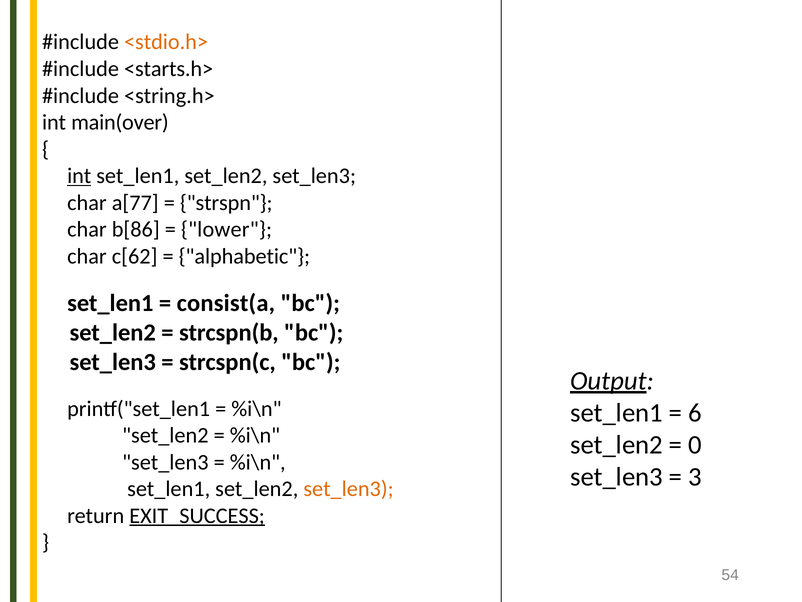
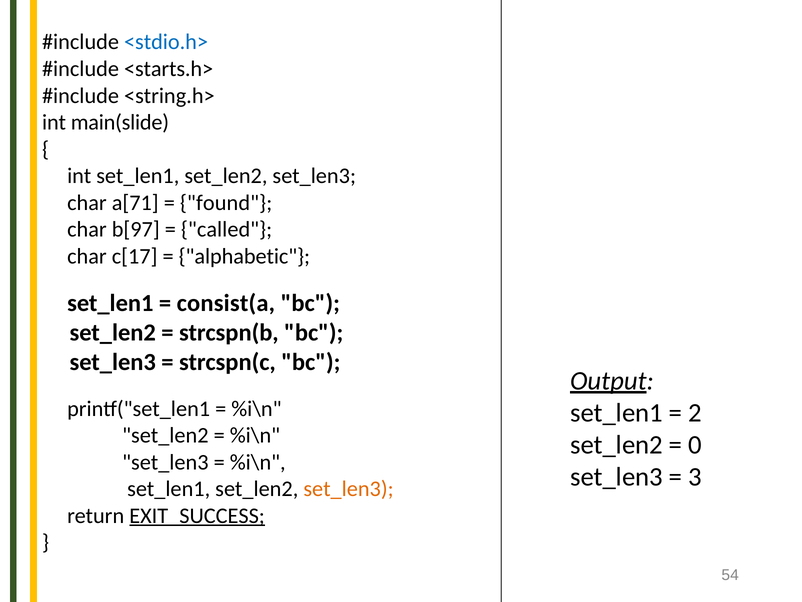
<stdio.h> colour: orange -> blue (166, 42)
main(over: main(over -> main(slide (120, 122)
int underline: present -> none (79, 176)
a[77: a[77 -> a[71 (135, 203)
strspn: strspn -> found (226, 203)
b[86: b[86 -> b[97 (136, 229)
lower: lower -> called (227, 229)
c[62: c[62 -> c[17 (135, 256)
6: 6 -> 2 (695, 413)
